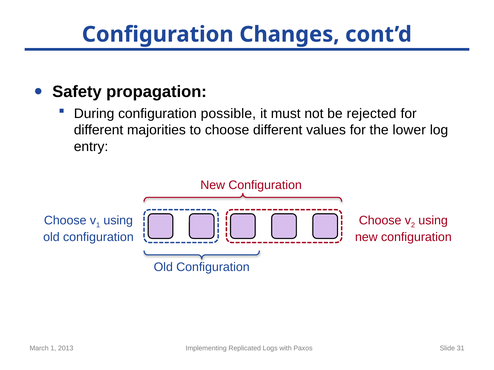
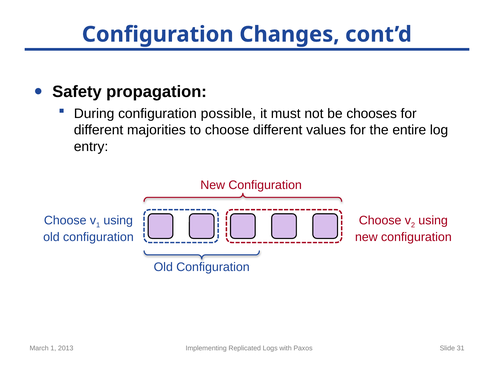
rejected: rejected -> chooses (372, 114)
lower: lower -> entire (409, 130)
